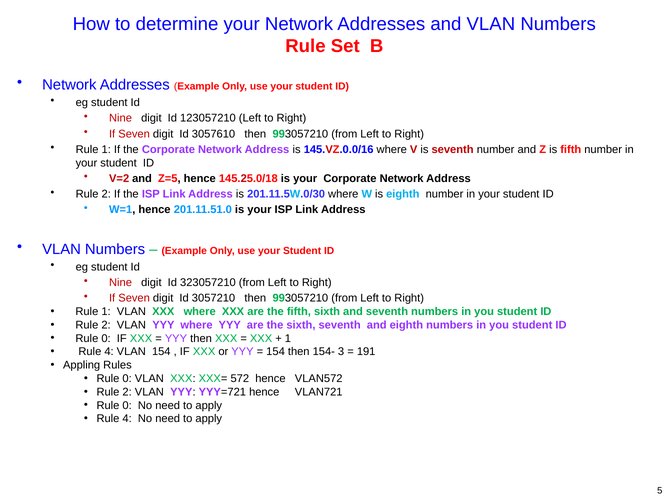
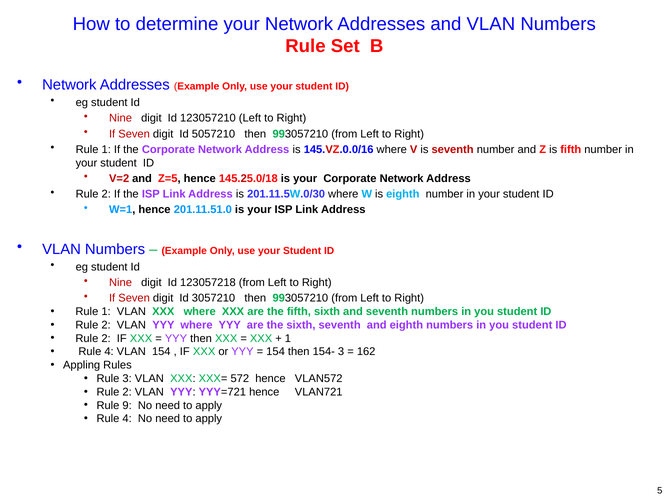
3057610: 3057610 -> 5057210 (214, 134)
323057210: 323057210 -> 123057218 (208, 282)
0: 0 -> 2 (106, 338)
191: 191 -> 162 (366, 352)
0: 0 -> 3 (127, 378)
0: 0 -> 9 (127, 405)
